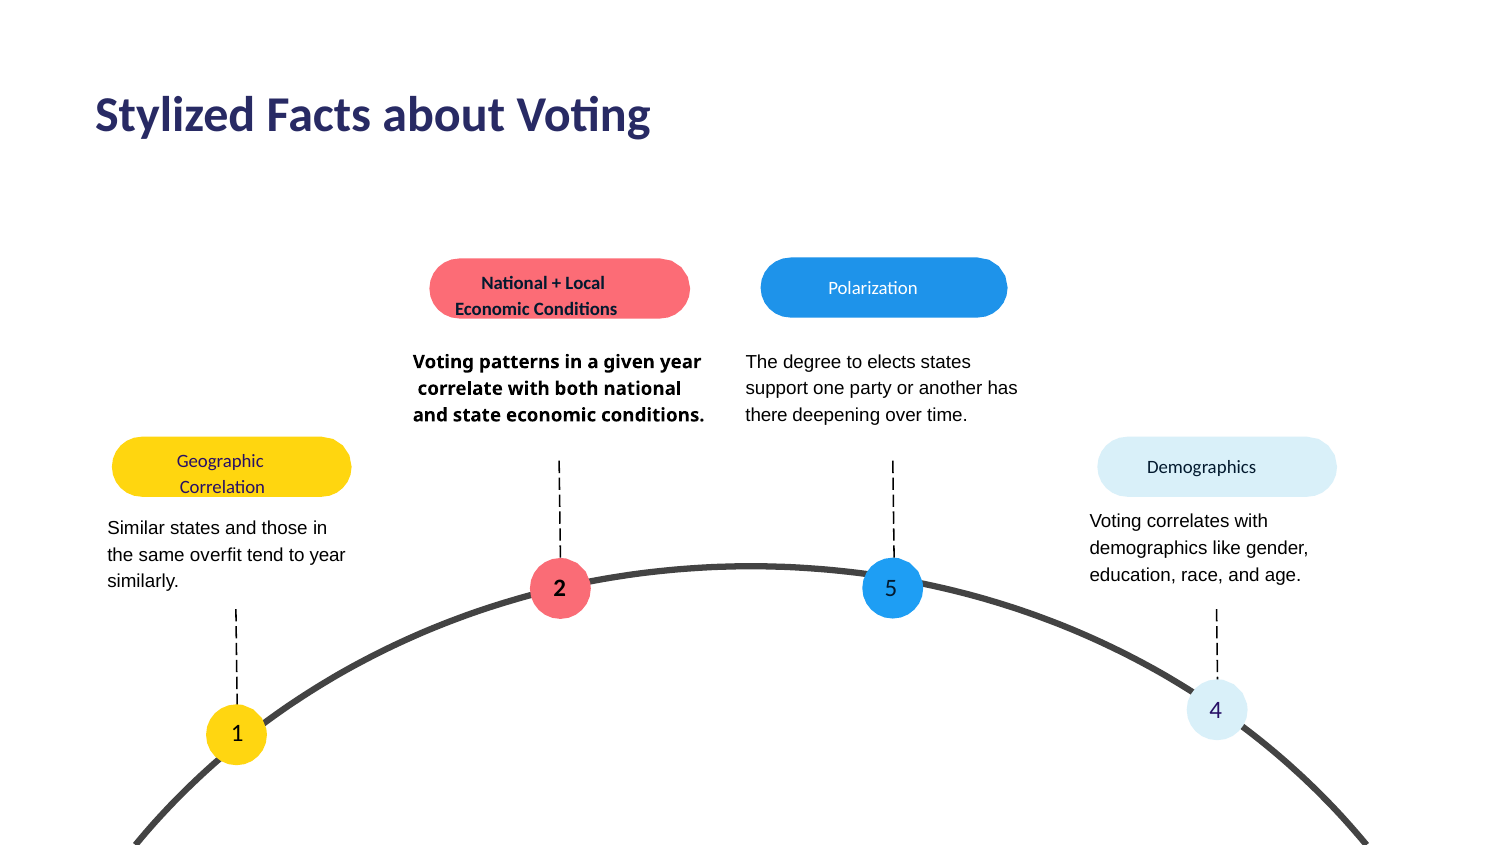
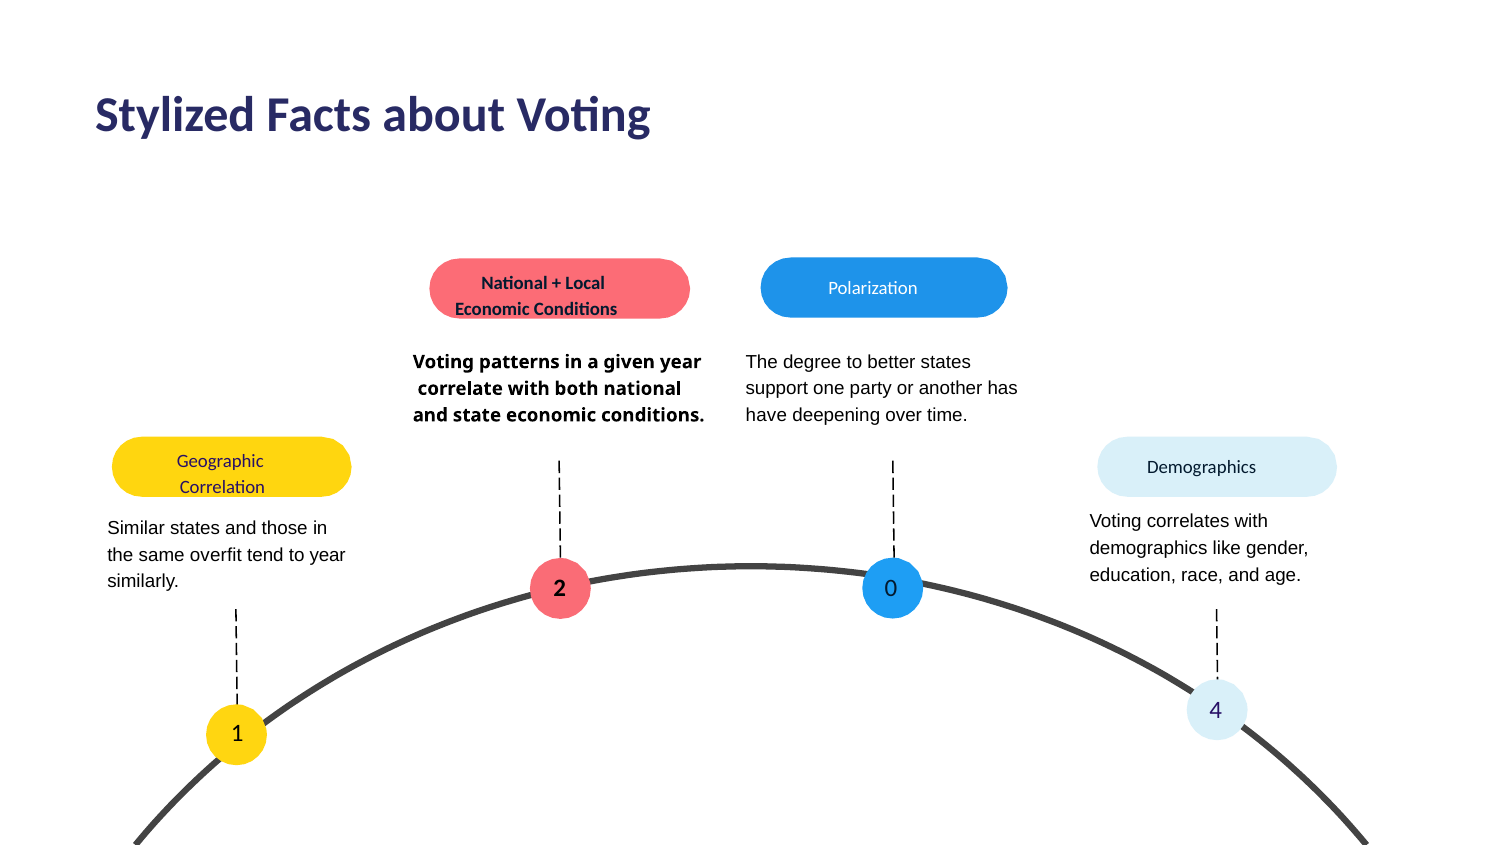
elects: elects -> better (891, 362)
there: there -> have (766, 415)
5: 5 -> 0 (891, 588)
